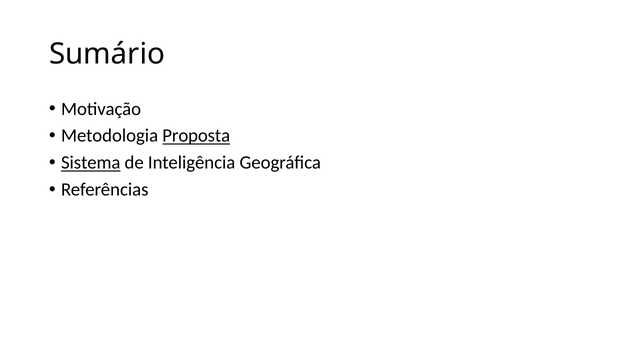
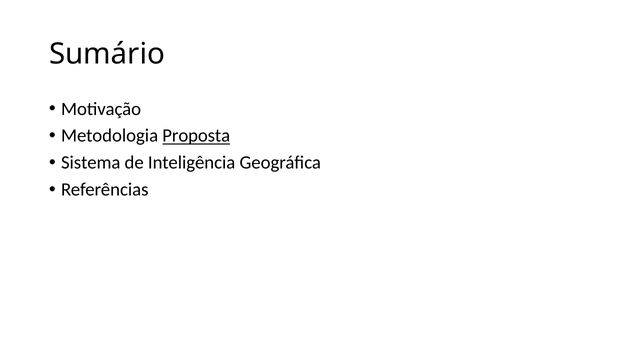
Sistema underline: present -> none (91, 163)
